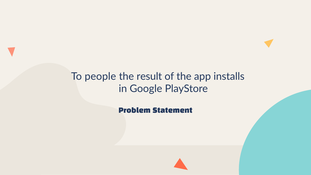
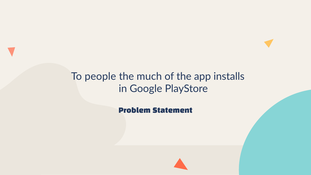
result: result -> much (149, 76)
